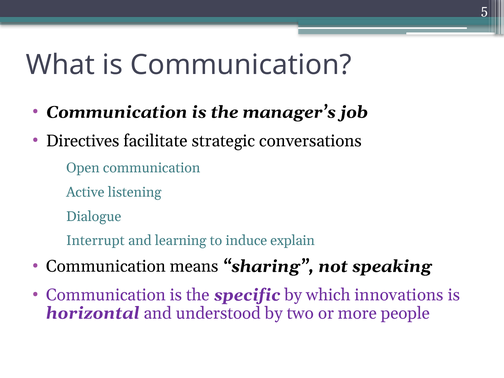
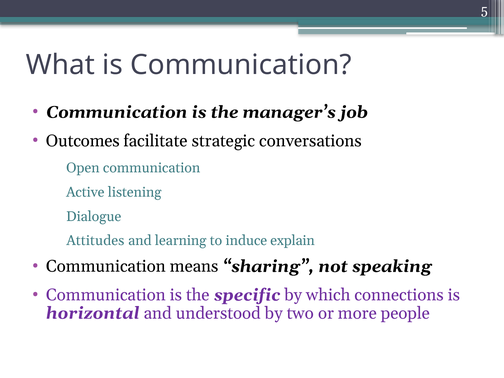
Directives: Directives -> Outcomes (83, 141)
Interrupt: Interrupt -> Attitudes (95, 241)
innovations: innovations -> connections (399, 295)
